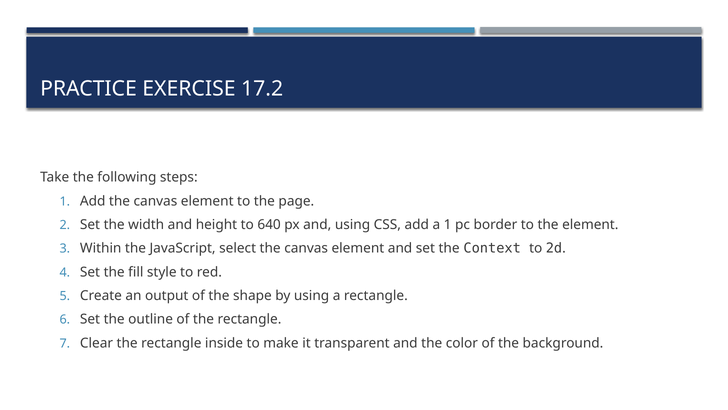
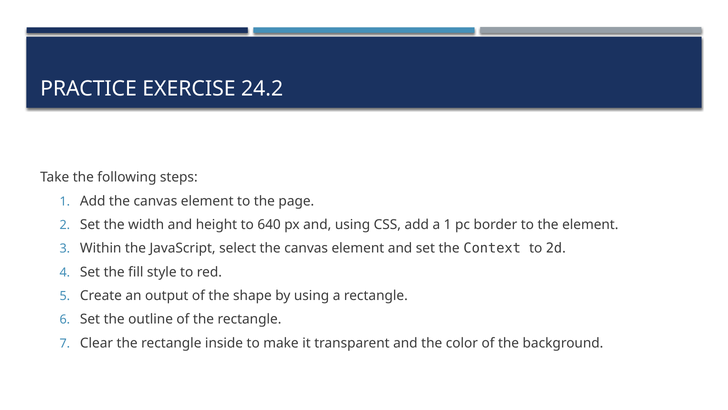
17.2: 17.2 -> 24.2 (262, 88)
